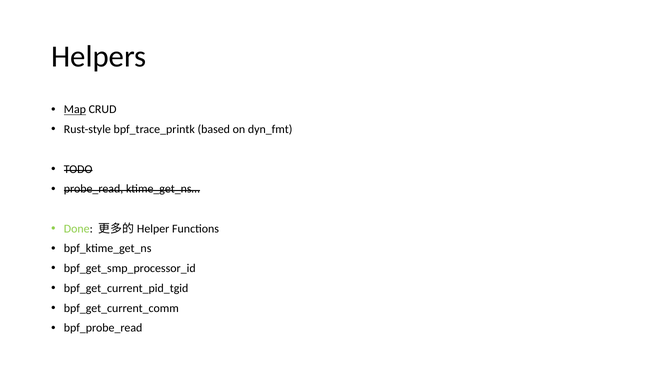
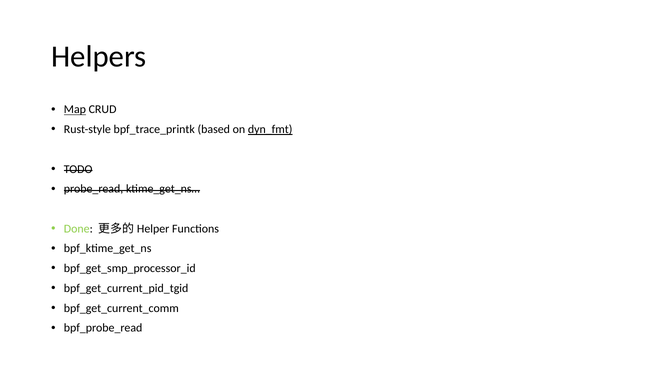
dyn_fmt underline: none -> present (270, 129)
